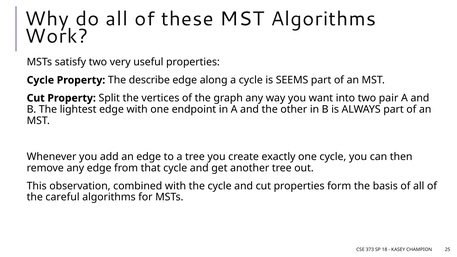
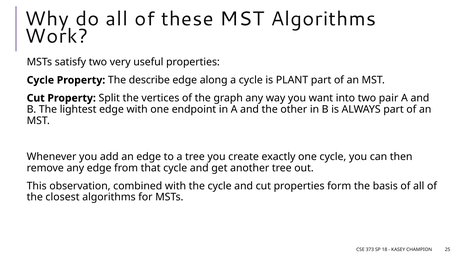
SEEMS: SEEMS -> PLANT (292, 80)
careful: careful -> closest (63, 197)
